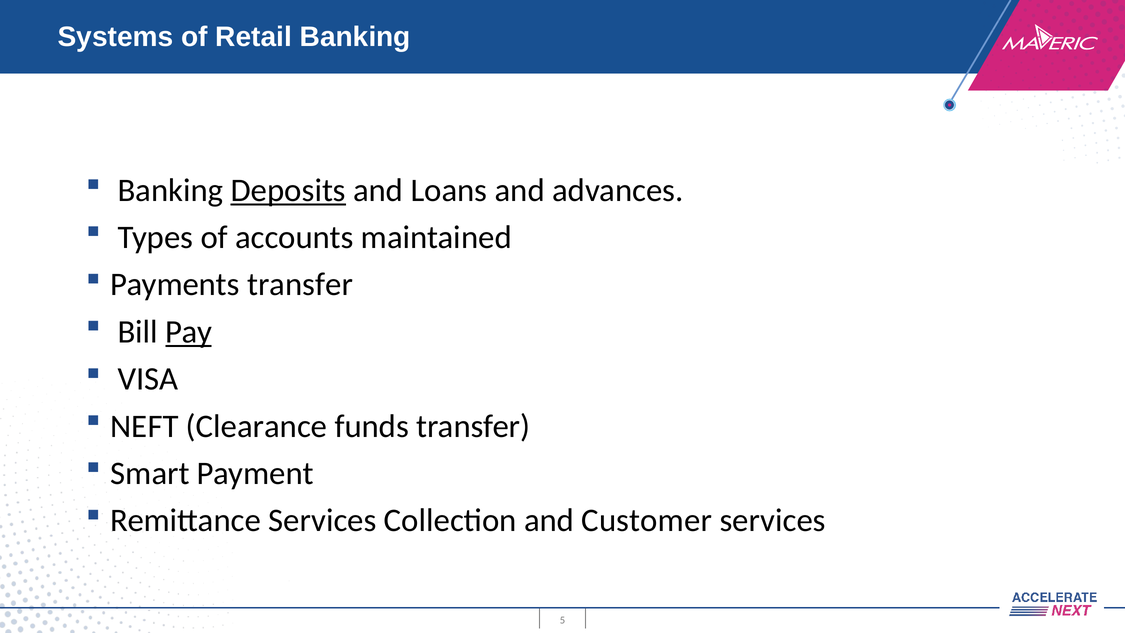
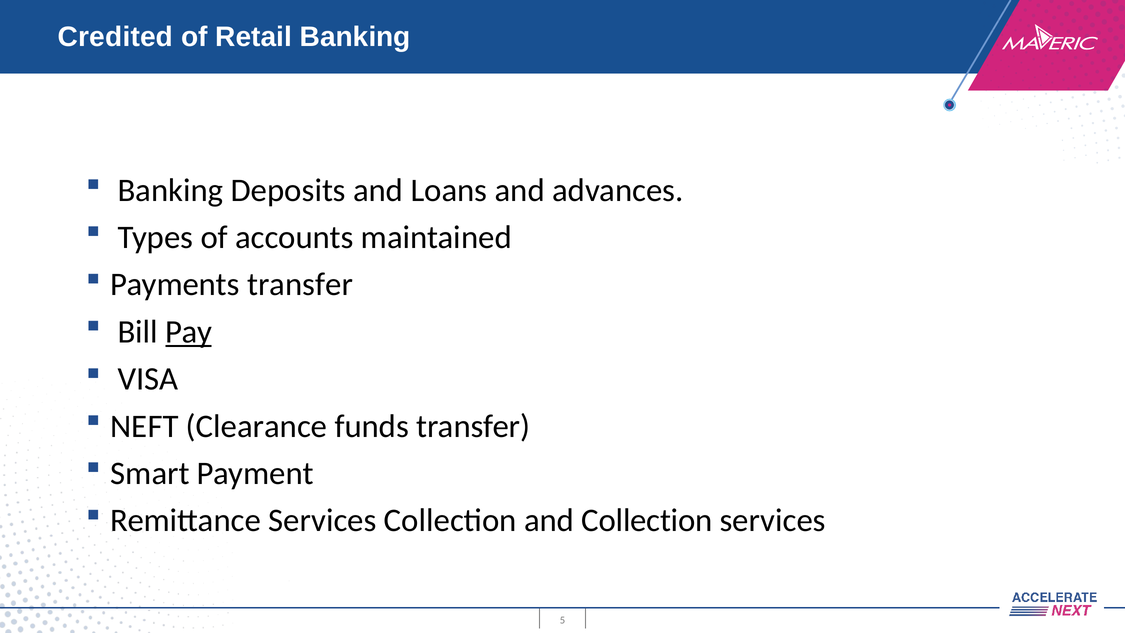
Systems: Systems -> Credited (115, 37)
Deposits underline: present -> none (288, 190)
and Customer: Customer -> Collection (647, 520)
